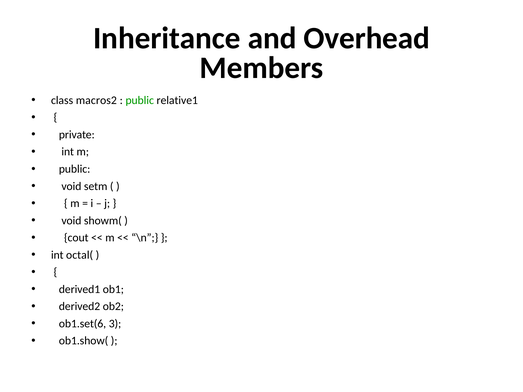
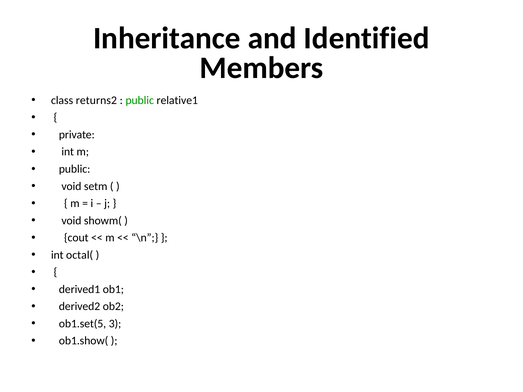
Overhead: Overhead -> Identified (367, 38)
macros2: macros2 -> returns2 (96, 100)
ob1.set(6: ob1.set(6 -> ob1.set(5 (82, 324)
